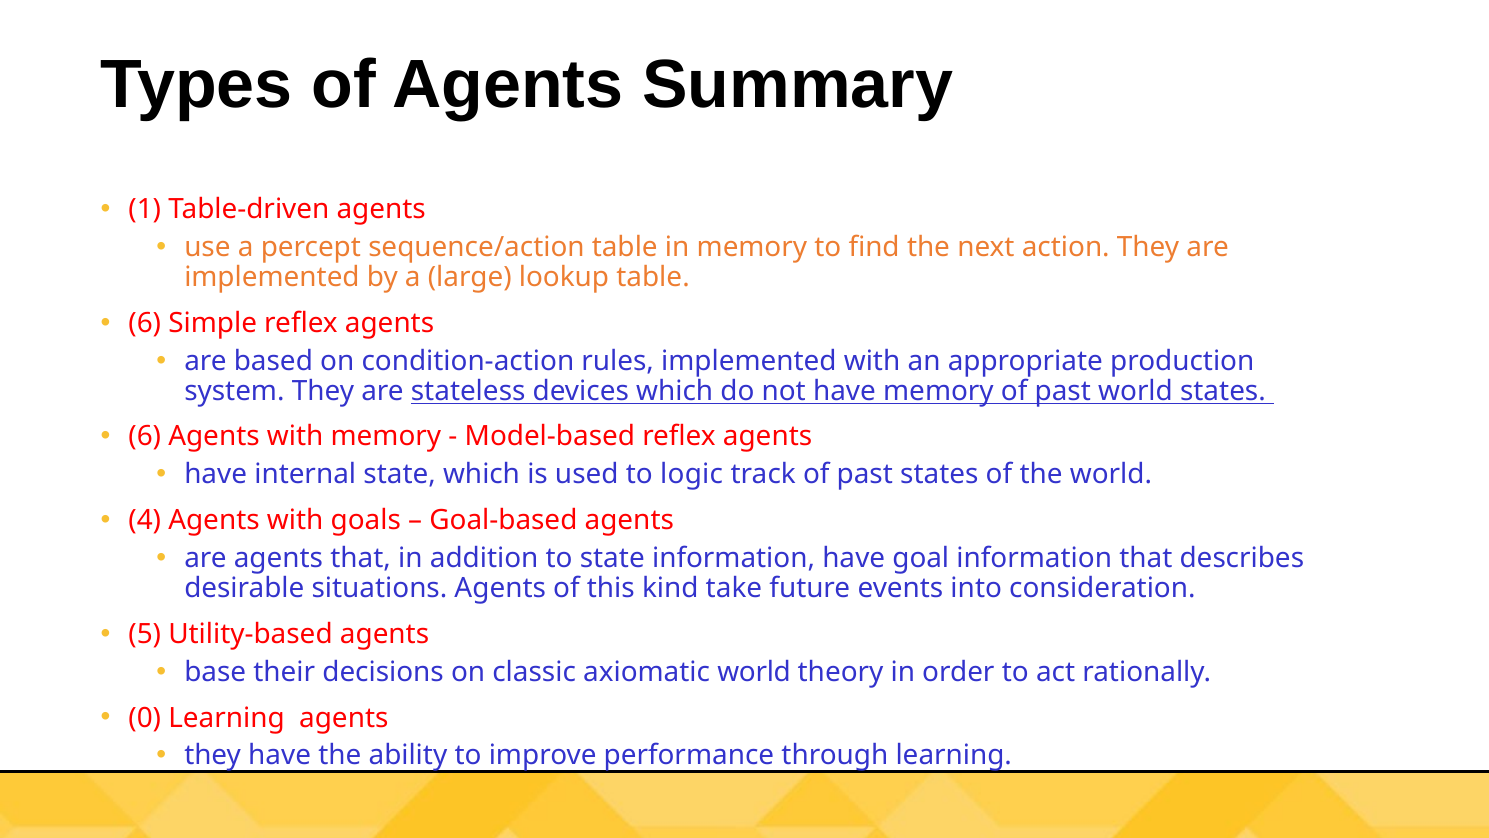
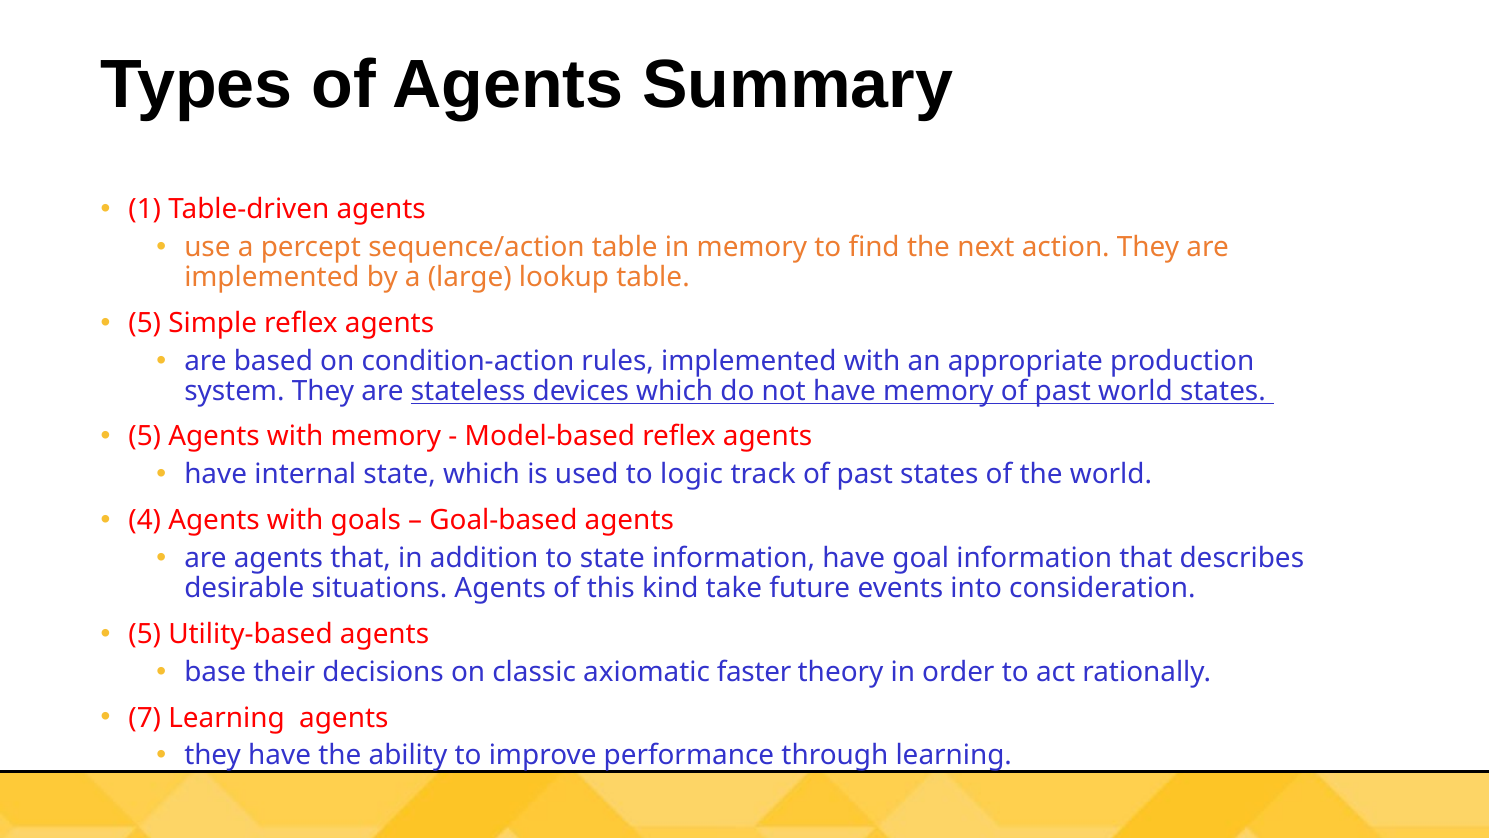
6: 6 -> 5 (145, 323)
6: 6 -> 5 (145, 437)
axiomatic world: world -> faster (754, 672)
0: 0 -> 7 (145, 717)
